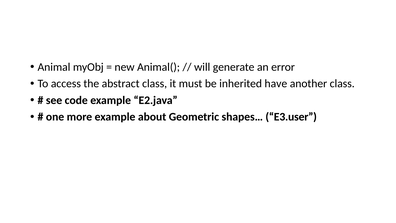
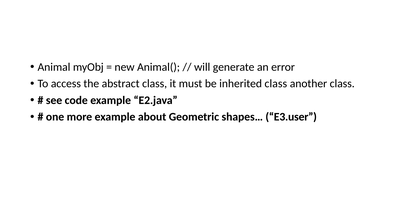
inherited have: have -> class (276, 84)
